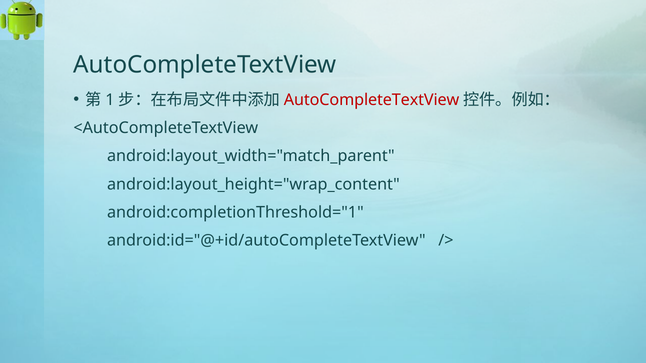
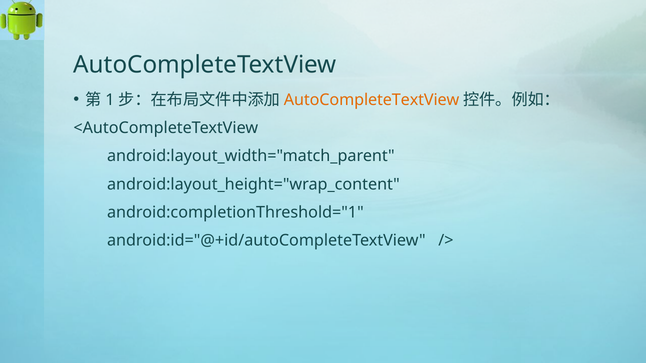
AutoCompleteTextView colour: red -> orange (372, 100)
